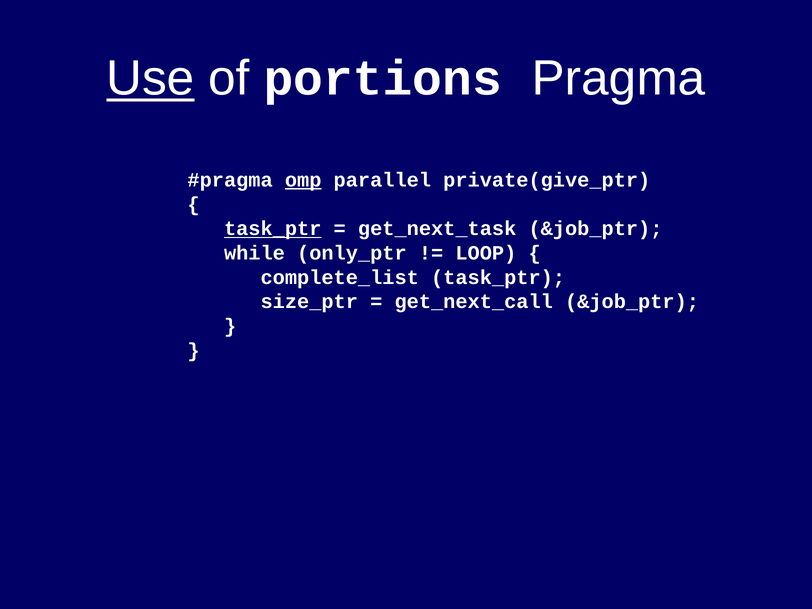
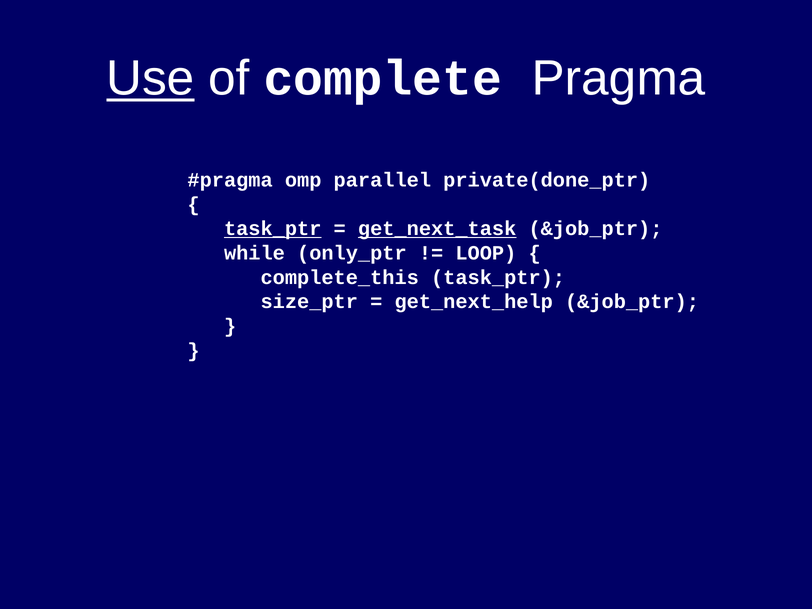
portions: portions -> complete (383, 79)
omp underline: present -> none (303, 180)
private(give_ptr: private(give_ptr -> private(done_ptr (547, 180)
get_next_task underline: none -> present (437, 229)
complete_list: complete_list -> complete_this (340, 277)
get_next_call: get_next_call -> get_next_help (474, 302)
